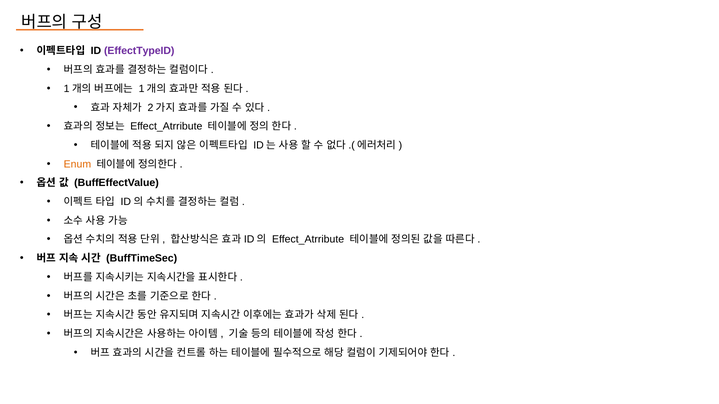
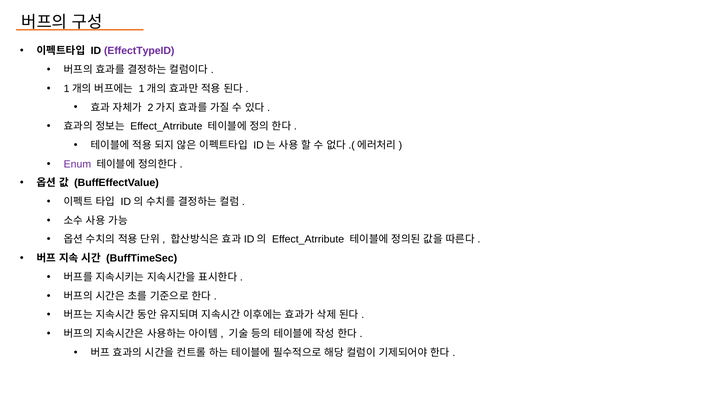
Enum colour: orange -> purple (77, 164)
